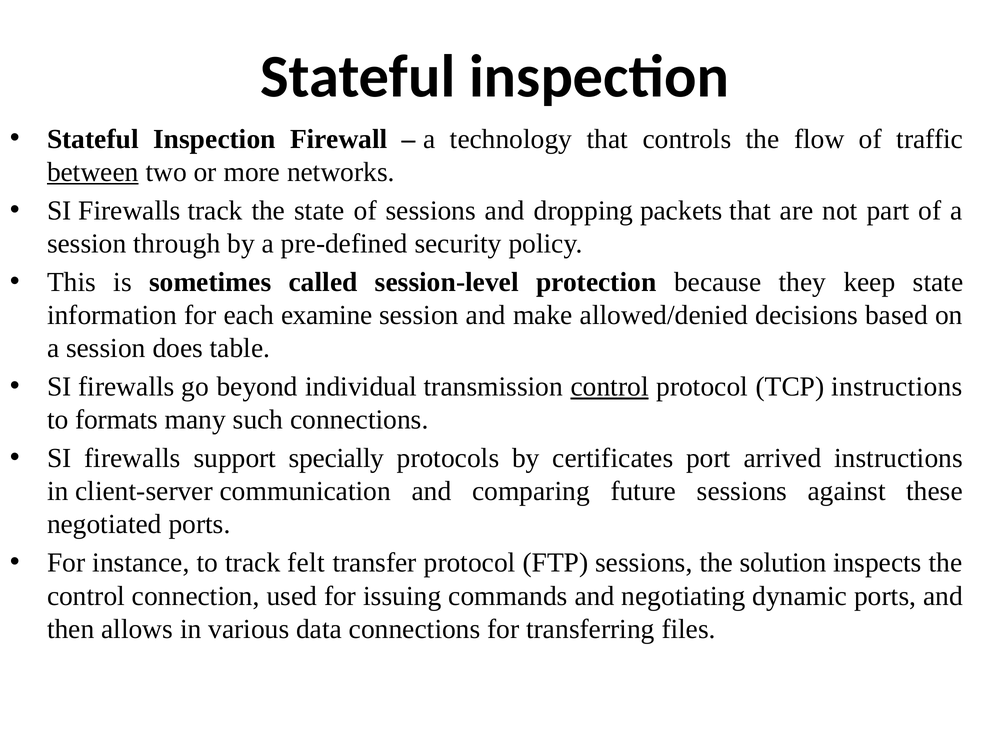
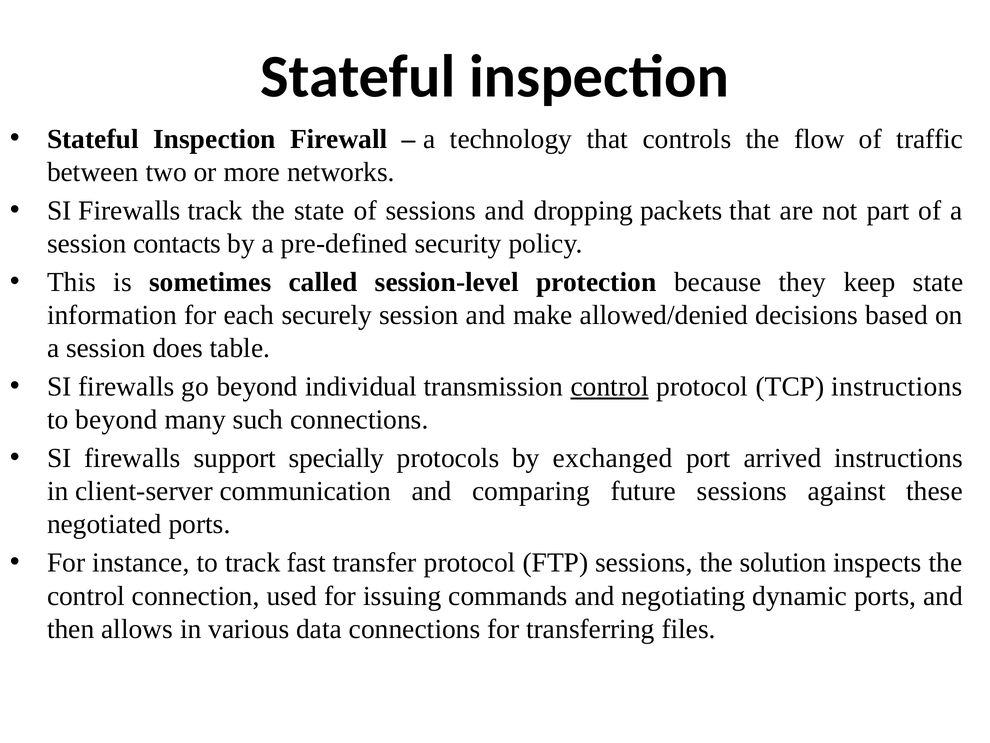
between underline: present -> none (93, 172)
through: through -> contacts (177, 243)
examine: examine -> securely (327, 315)
to formats: formats -> beyond (116, 419)
certificates: certificates -> exchanged (613, 458)
felt: felt -> fast (306, 563)
